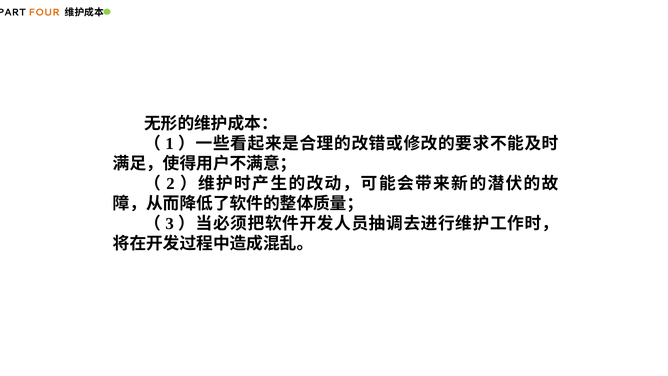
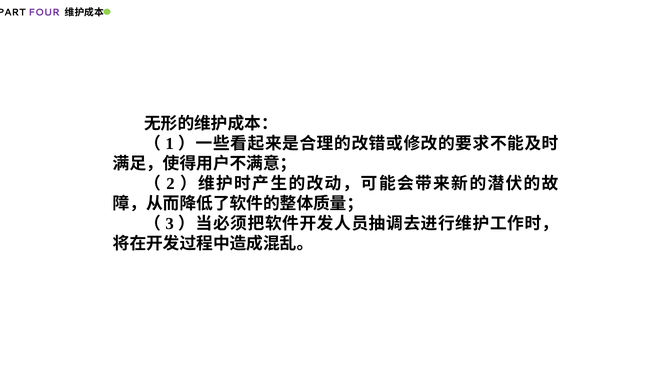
FOUR colour: orange -> purple (44, 12)
